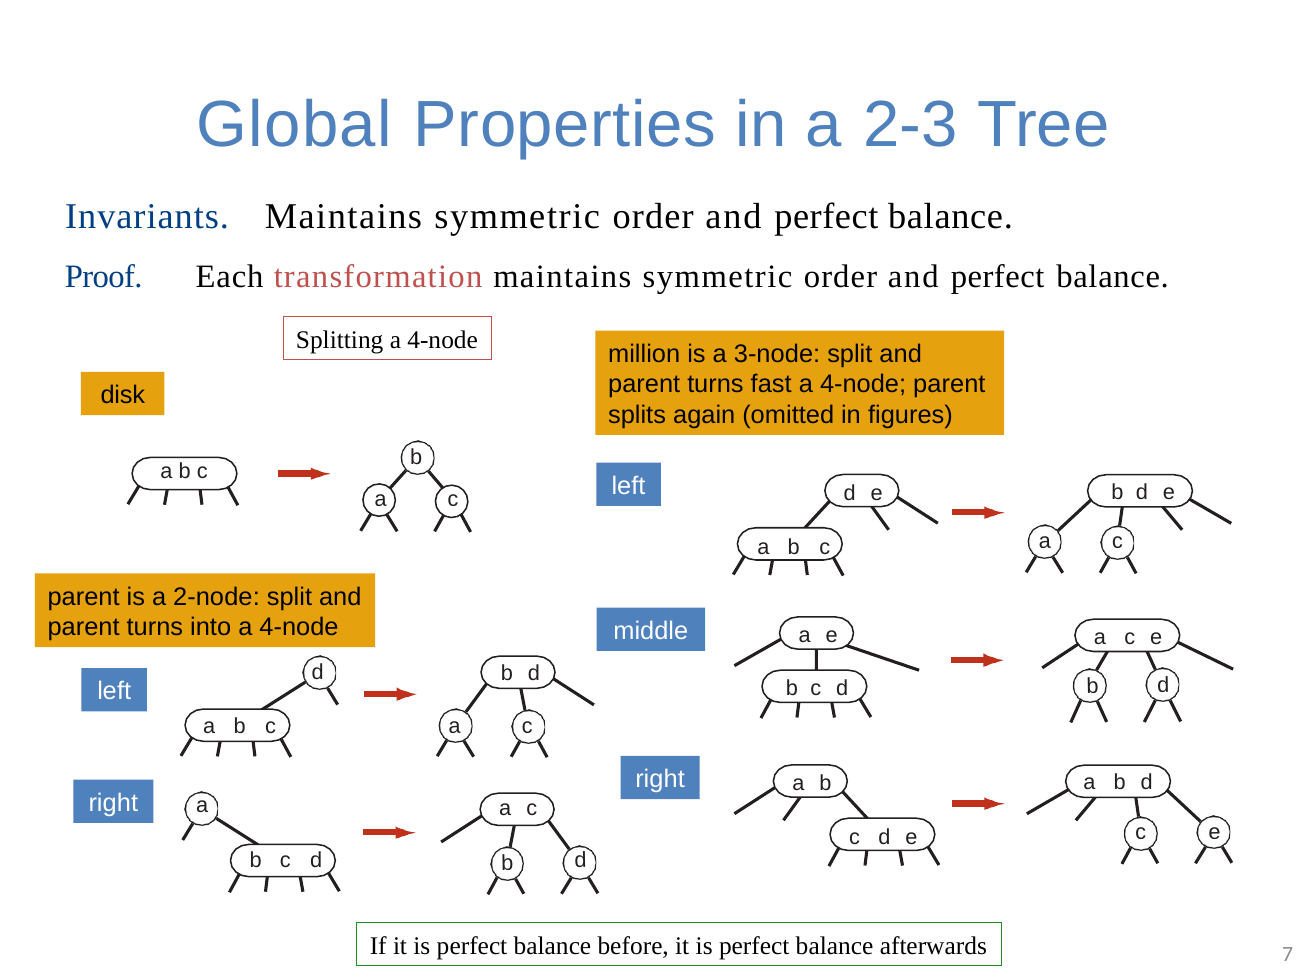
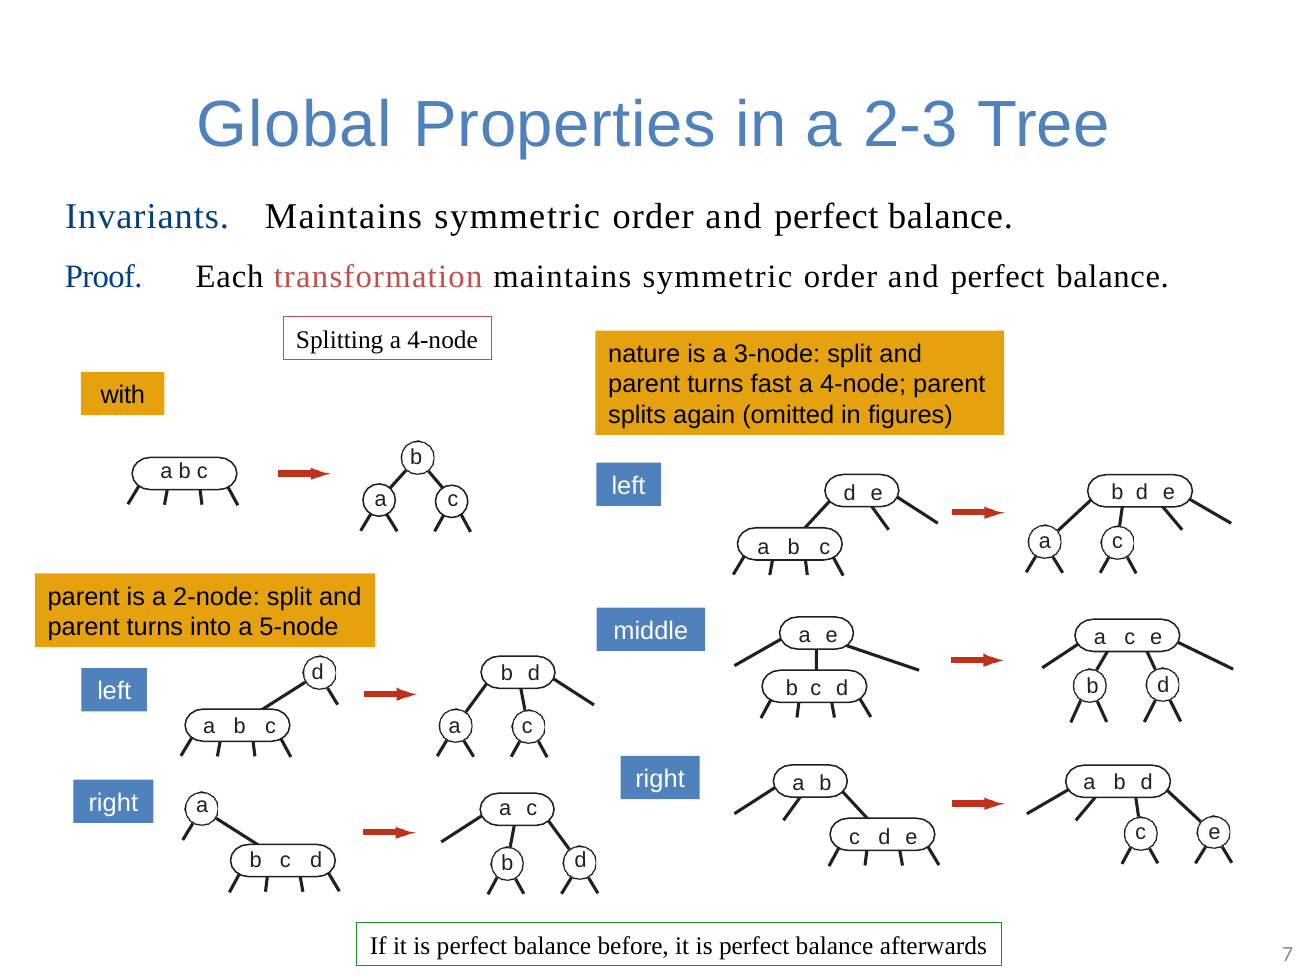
million: million -> nature (644, 354)
disk: disk -> with (123, 396)
into a 4-node: 4-node -> 5-node (299, 628)
